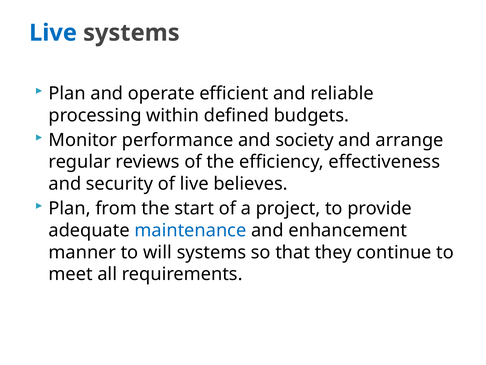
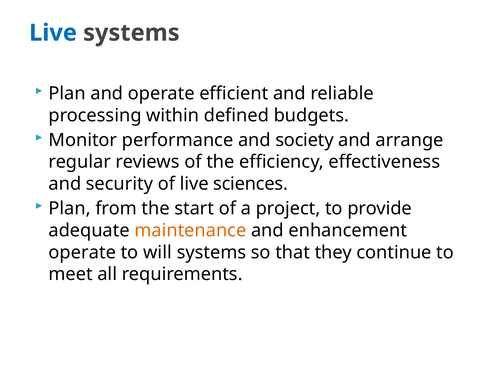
believes: believes -> sciences (251, 184)
maintenance colour: blue -> orange (190, 230)
manner: manner -> operate (82, 252)
